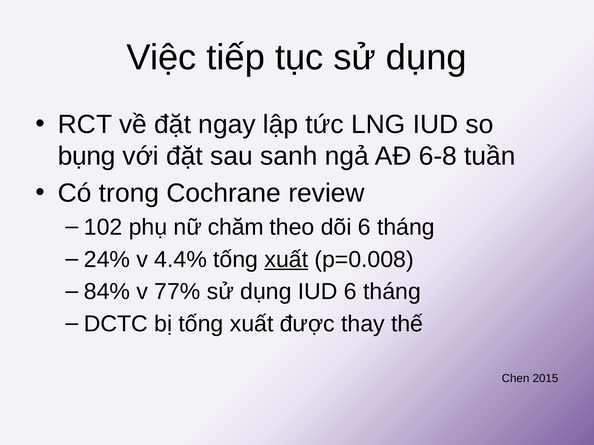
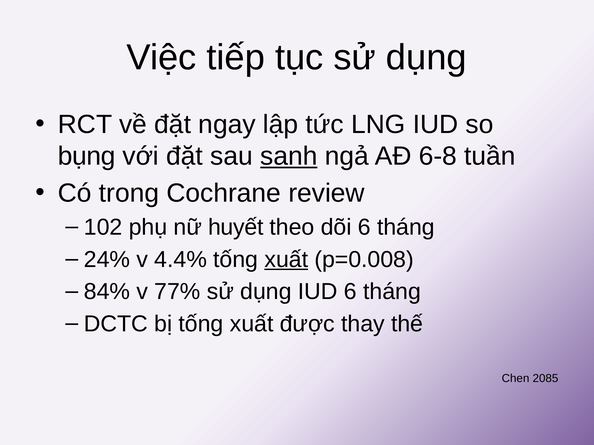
sanh underline: none -> present (289, 156)
chăm: chăm -> huyết (236, 227)
2015: 2015 -> 2085 (545, 379)
